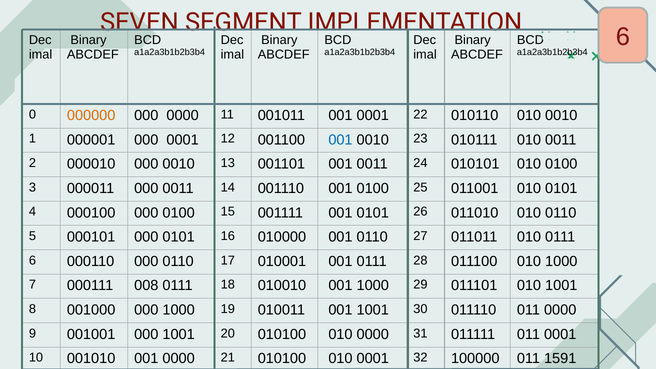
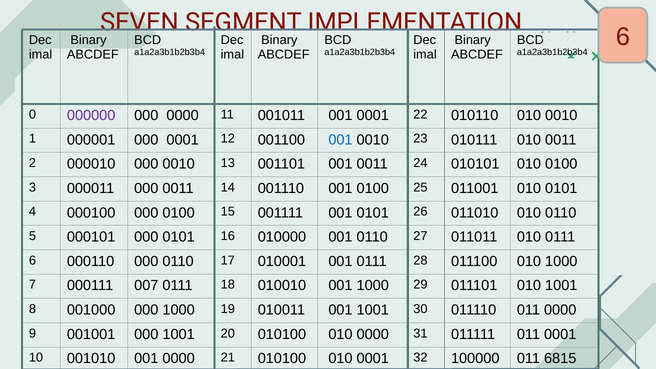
000000 colour: orange -> purple (91, 115)
008: 008 -> 007 (146, 286)
1591: 1591 -> 6815 (560, 359)
